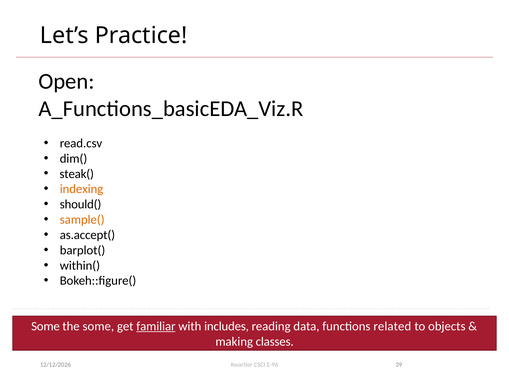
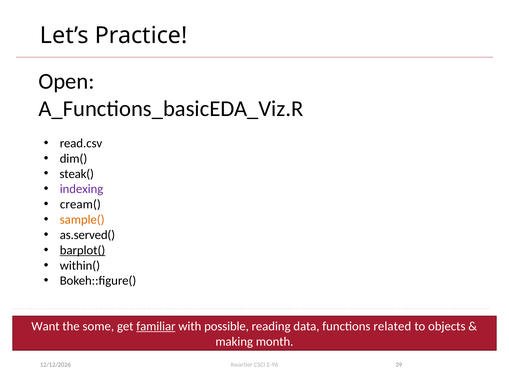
indexing colour: orange -> purple (82, 189)
should(: should( -> cream( (80, 204)
as.accept(: as.accept( -> as.served( (87, 235)
barplot( underline: none -> present (83, 250)
Some: Some -> Want (45, 326)
includes: includes -> possible (227, 326)
classes: classes -> month (275, 341)
